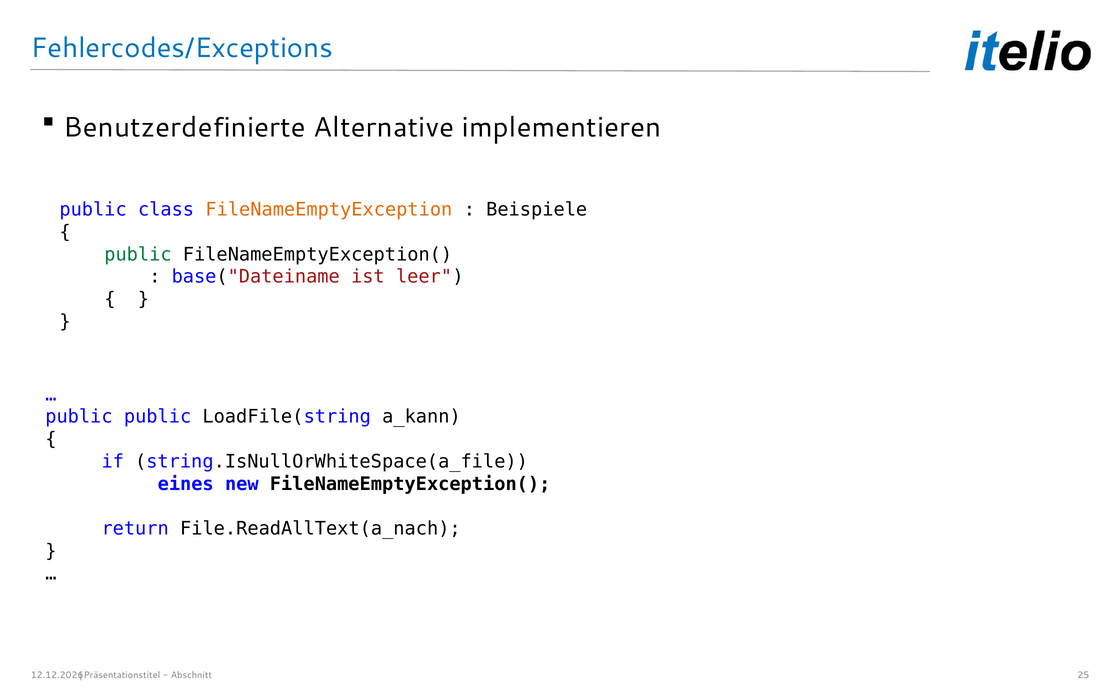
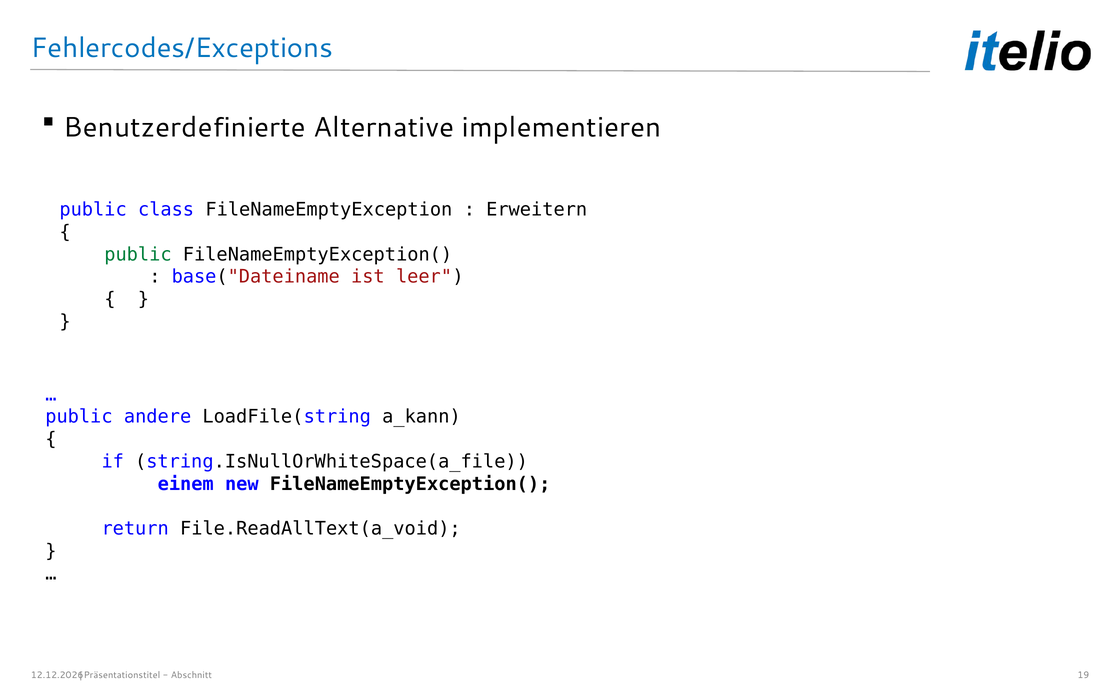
FileNameEmptyException colour: orange -> black (329, 210)
Beispiele: Beispiele -> Erweitern (537, 210)
public public: public -> andere (158, 417)
eines: eines -> einem (186, 484)
File.ReadAllText(a_nach: File.ReadAllText(a_nach -> File.ReadAllText(a_void (320, 529)
25: 25 -> 19 (1083, 675)
